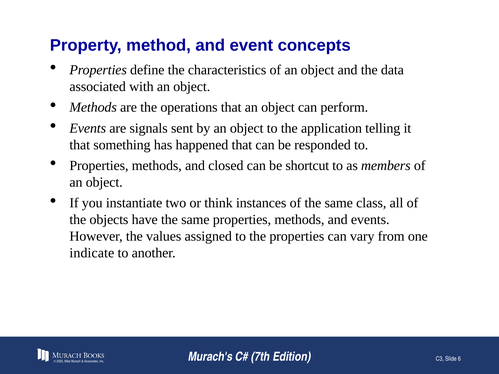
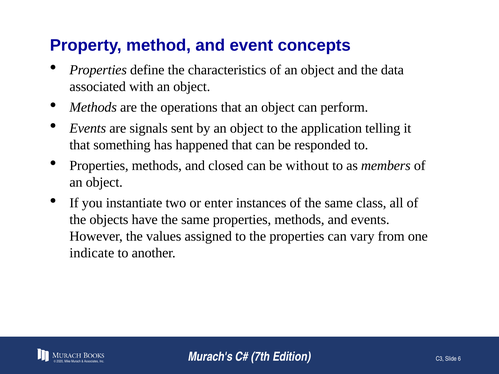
shortcut: shortcut -> without (307, 166)
think: think -> enter (218, 203)
